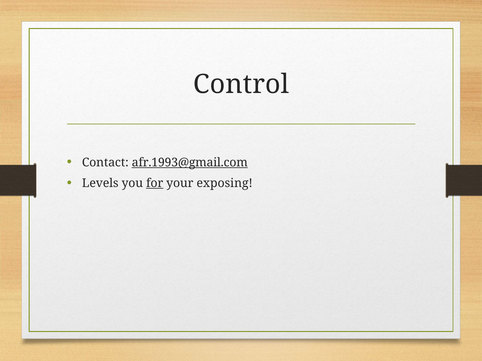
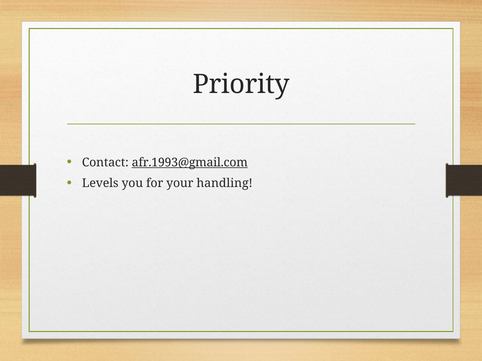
Control: Control -> Priority (241, 84)
for underline: present -> none (155, 184)
exposing: exposing -> handling (225, 184)
